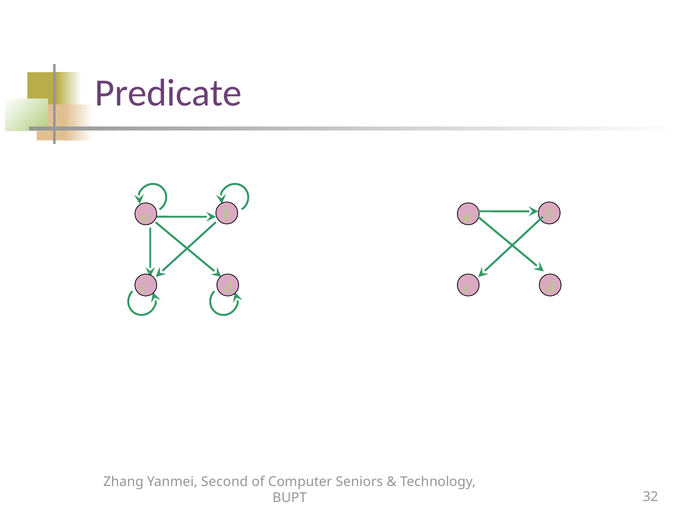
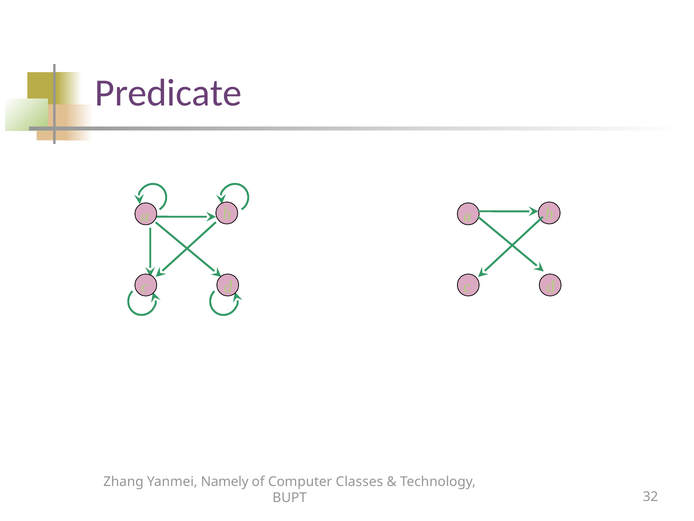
Second: Second -> Namely (225, 481)
Seniors: Seniors -> Classes (359, 481)
